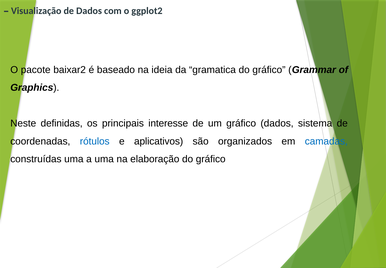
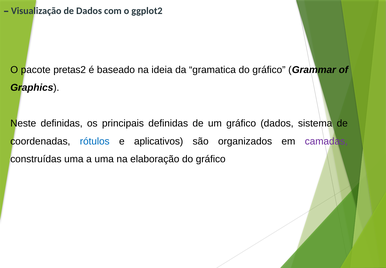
baixar2: baixar2 -> pretas2 (70, 70)
principais interesse: interesse -> definidas (168, 123)
camadas colour: blue -> purple (326, 141)
